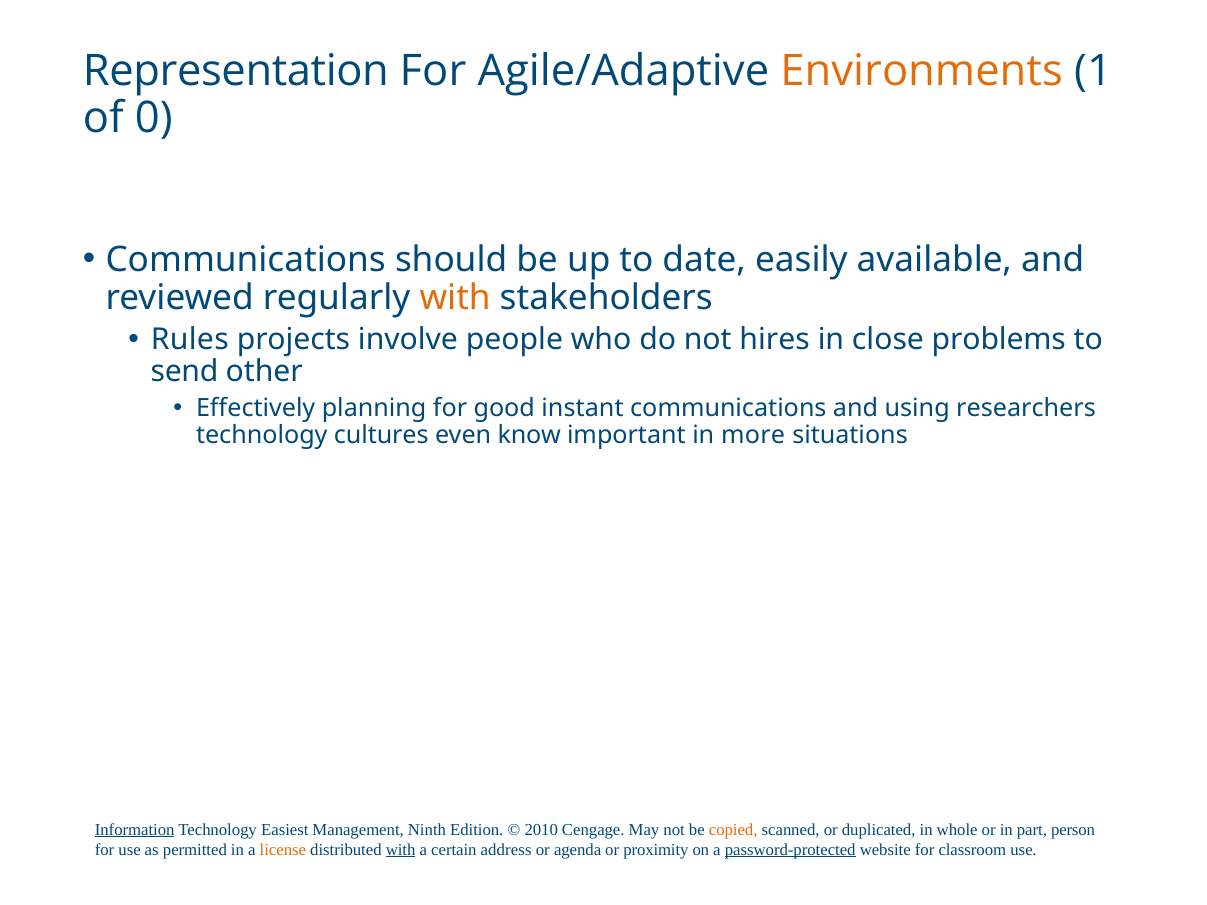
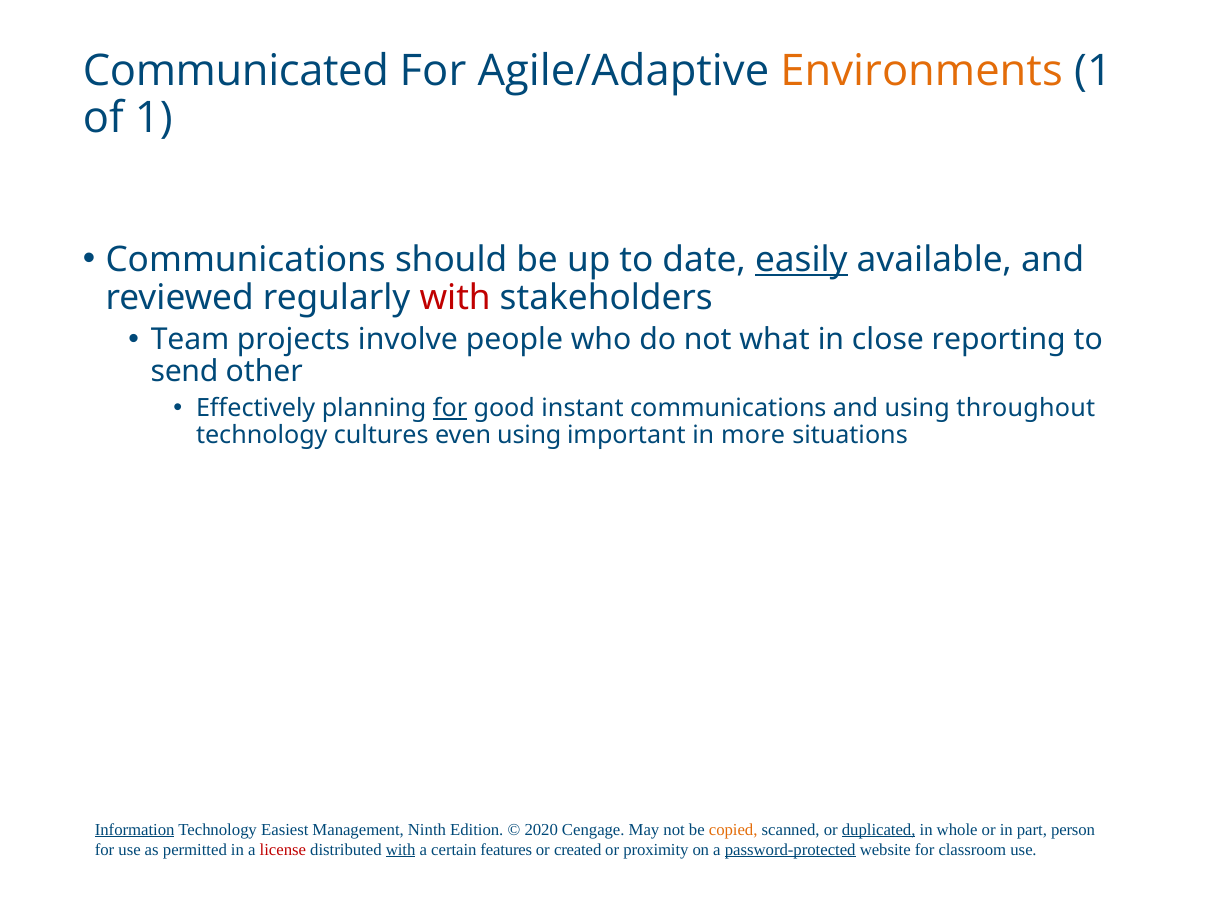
Representation: Representation -> Communicated (236, 71)
of 0: 0 -> 1 (154, 118)
easily underline: none -> present (801, 260)
with colour: orange -> red (455, 298)
Rules: Rules -> Team (190, 339)
hires: hires -> what (775, 339)
problems: problems -> reporting (999, 339)
for underline: none -> present (450, 408)
researchers: researchers -> throughout (1026, 408)
even know: know -> using (529, 435)
2010: 2010 -> 2020 (541, 830)
duplicated underline: none -> present (879, 830)
license colour: orange -> red (283, 850)
address: address -> features (506, 850)
agenda: agenda -> created (578, 850)
